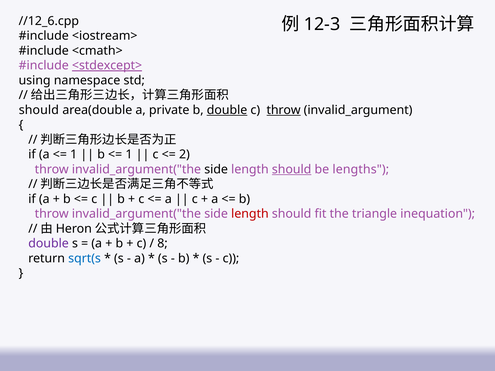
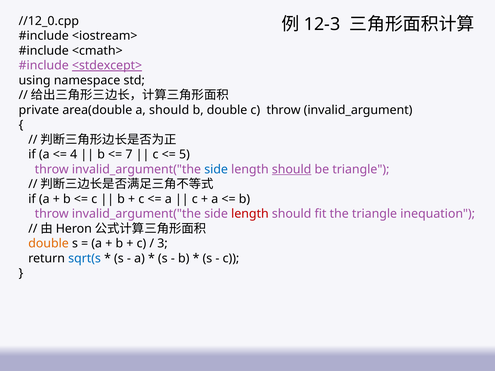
//12_6.cpp: //12_6.cpp -> //12_0.cpp (49, 21)
should: should -> private (39, 110)
a private: private -> should (169, 110)
double underline: present -> none (227, 110)
throw underline: present -> none (284, 110)
1: 1 -> 4 (74, 155)
1: 1 -> 7 (129, 155)
2: 2 -> 5 (184, 155)
side colour: black -> blue (216, 169)
be lengths: lengths -> triangle (361, 169)
double colour: purple -> orange (49, 244)
8: 8 -> 3 (163, 244)
